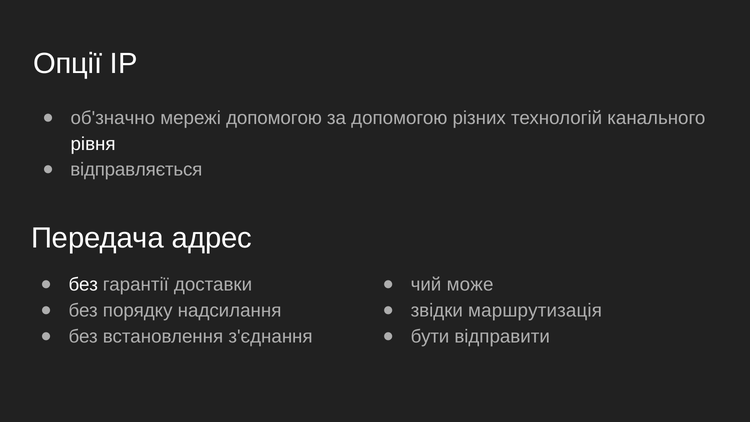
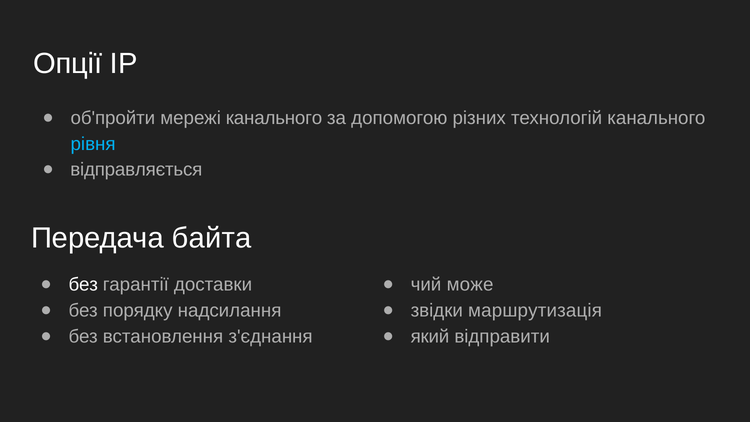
об'значно: об'значно -> об'пройти (113, 118)
мережі допомогою: допомогою -> канального (274, 118)
рівня colour: white -> light blue (93, 144)
адрес: адрес -> байта (212, 238)
бути: бути -> який (430, 336)
